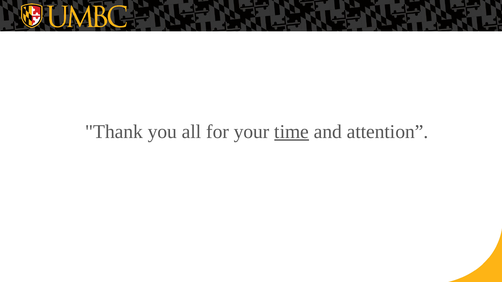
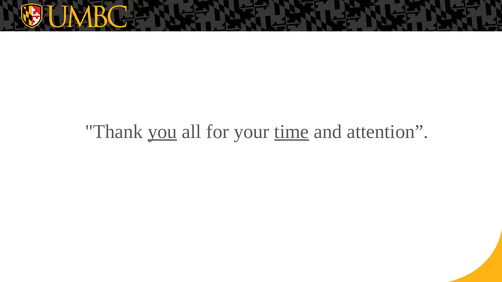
you underline: none -> present (162, 132)
